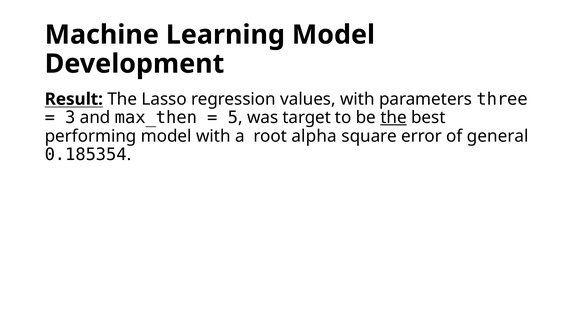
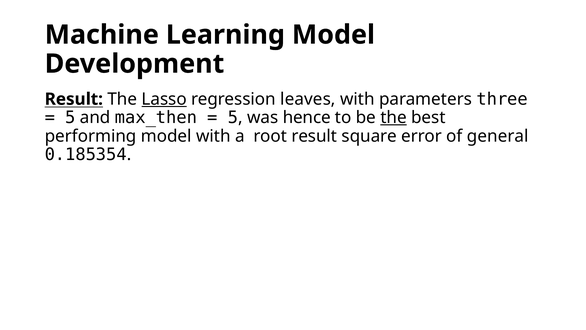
Lasso underline: none -> present (164, 99)
values: values -> leaves (308, 99)
3: 3 -> 5 (70, 117)
target: target -> hence (307, 117)
root alpha: alpha -> result (314, 136)
